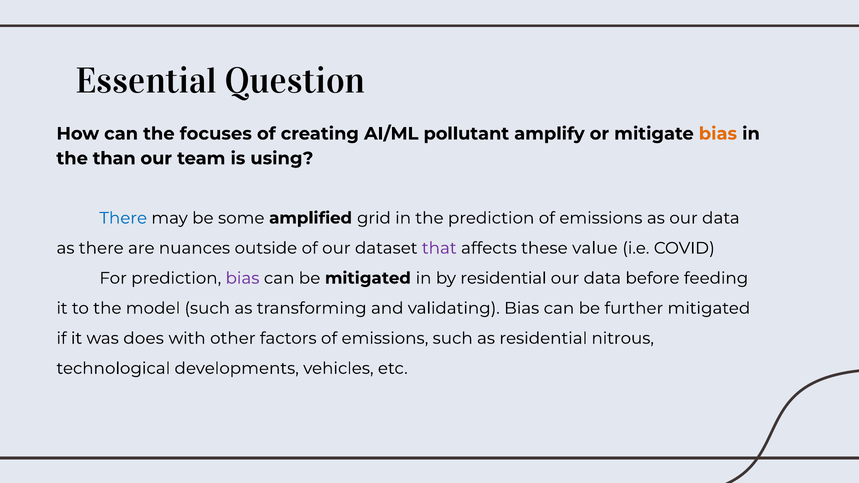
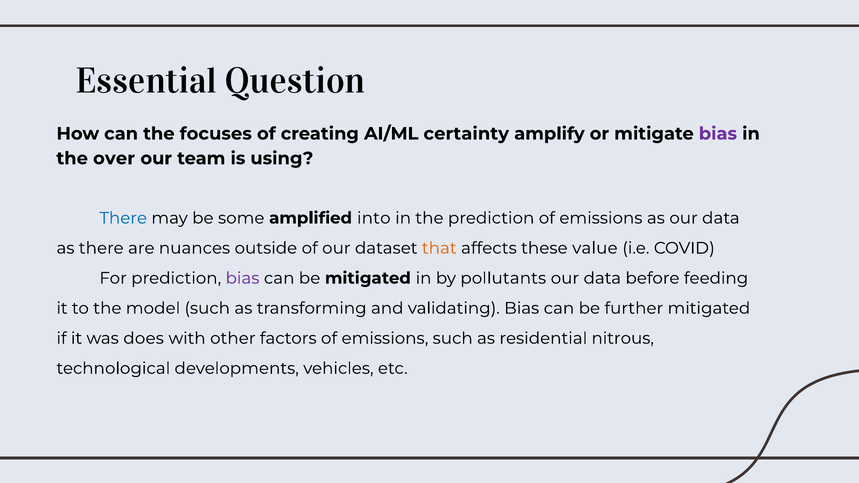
pollutant: pollutant -> certainty (466, 134)
bias colour: orange -> purple (718, 134)
than: than -> over (114, 158)
grid: grid -> into (374, 218)
that colour: purple -> orange (439, 248)
by residential: residential -> pollutants (503, 278)
